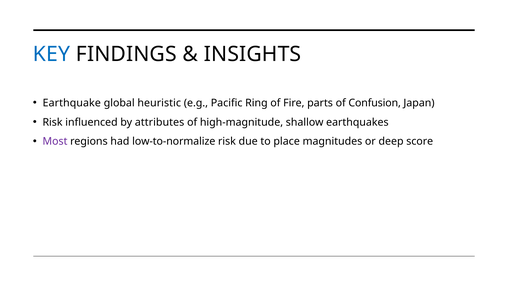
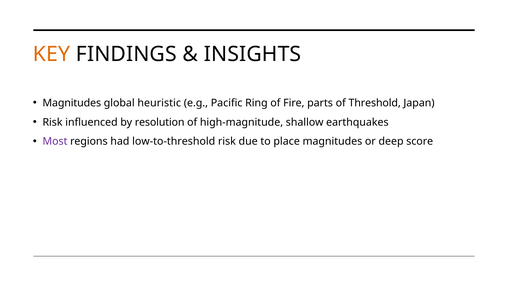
KEY colour: blue -> orange (52, 54)
Earthquake: Earthquake -> Magnitudes (72, 103)
Confusion: Confusion -> Threshold (375, 103)
attributes: attributes -> resolution (160, 122)
low-to-normalize: low-to-normalize -> low-to-threshold (174, 141)
